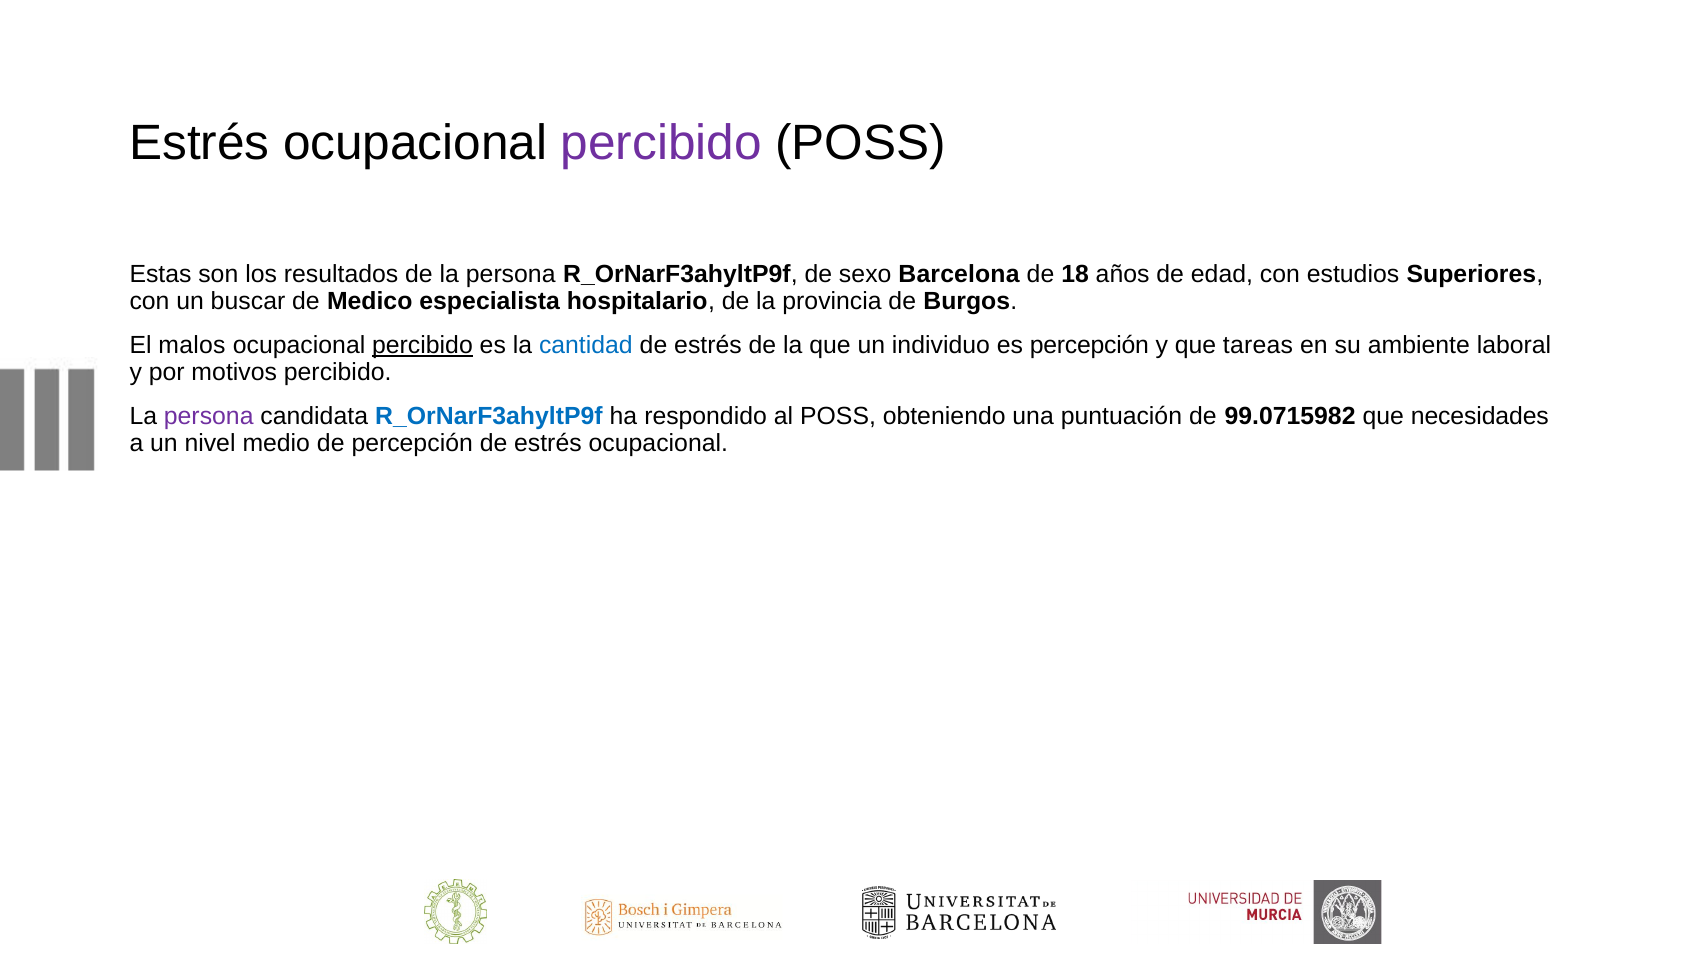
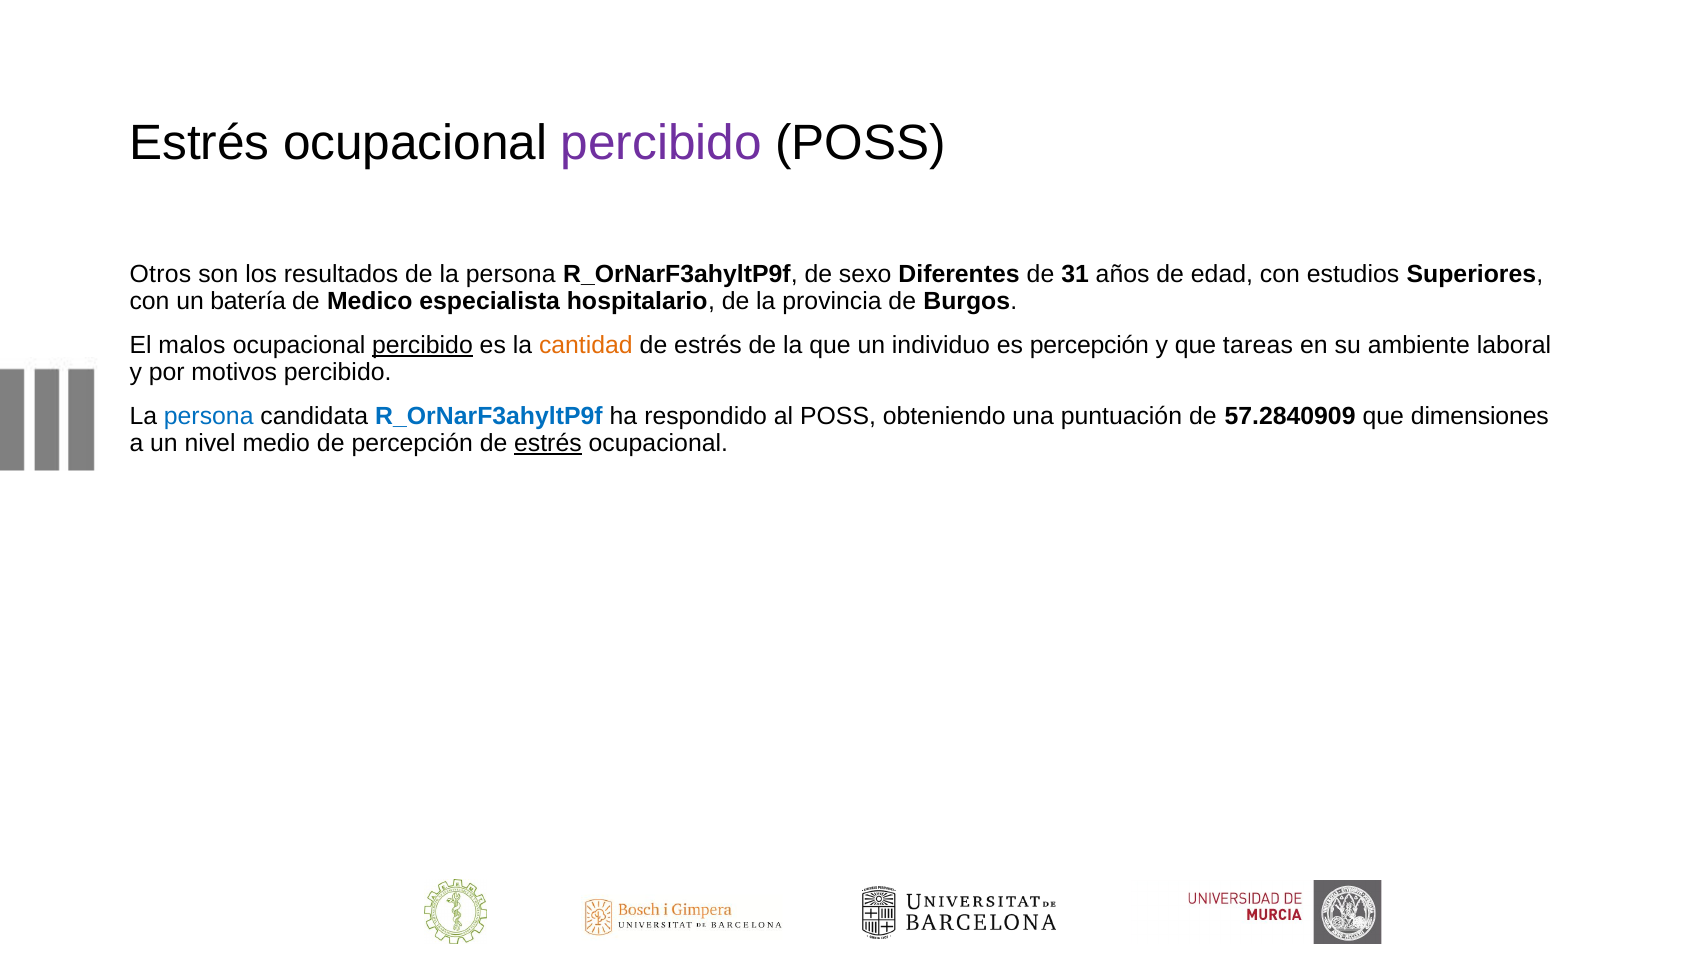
Estas: Estas -> Otros (160, 274)
Barcelona: Barcelona -> Diferentes (959, 274)
18: 18 -> 31 (1075, 274)
buscar: buscar -> batería (248, 301)
cantidad colour: blue -> orange (586, 345)
persona colour: purple -> blue (209, 417)
99.0715982: 99.0715982 -> 57.2840909 (1290, 417)
necesidades: necesidades -> dimensiones (1480, 417)
estrés underline: none -> present (548, 443)
